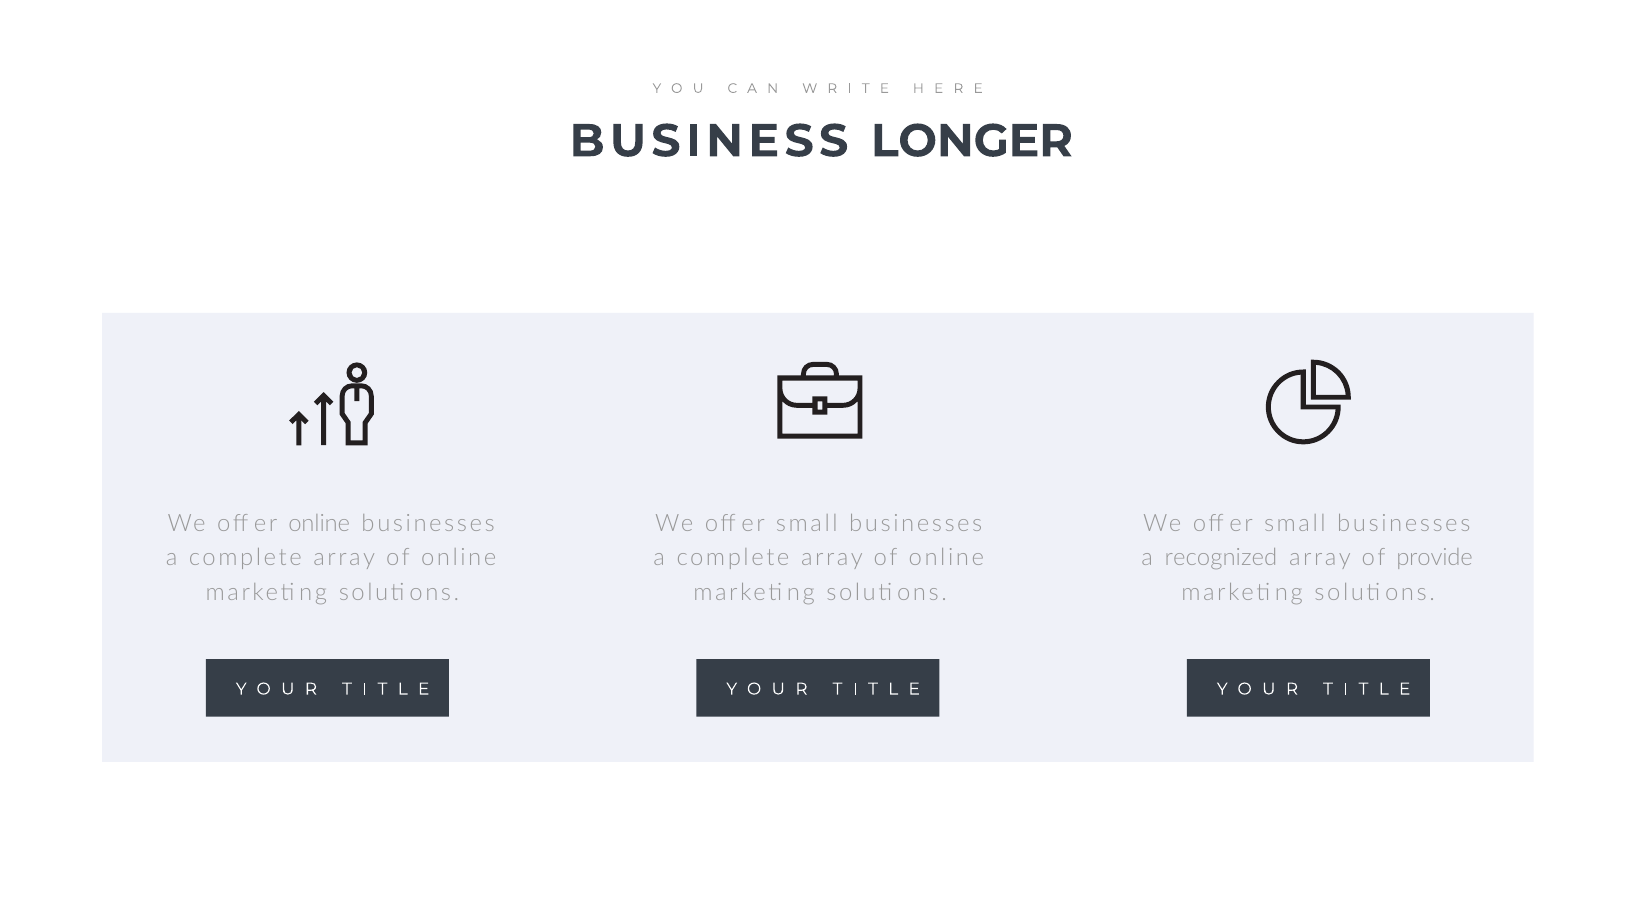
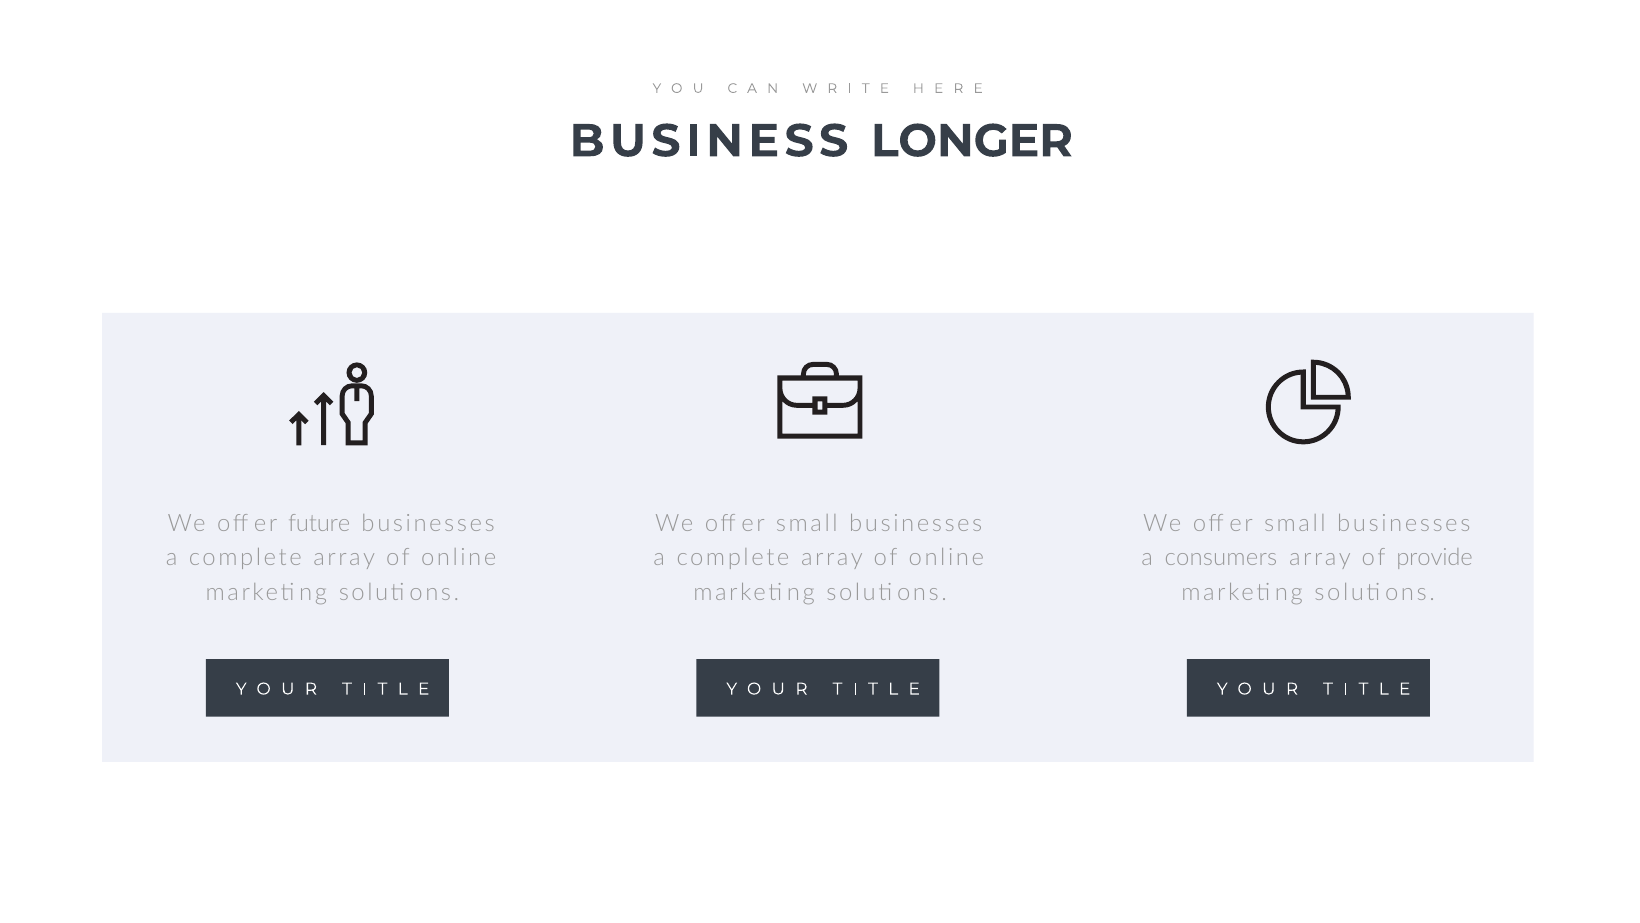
offer online: online -> future (319, 523)
recognized: recognized -> consumers (1221, 558)
